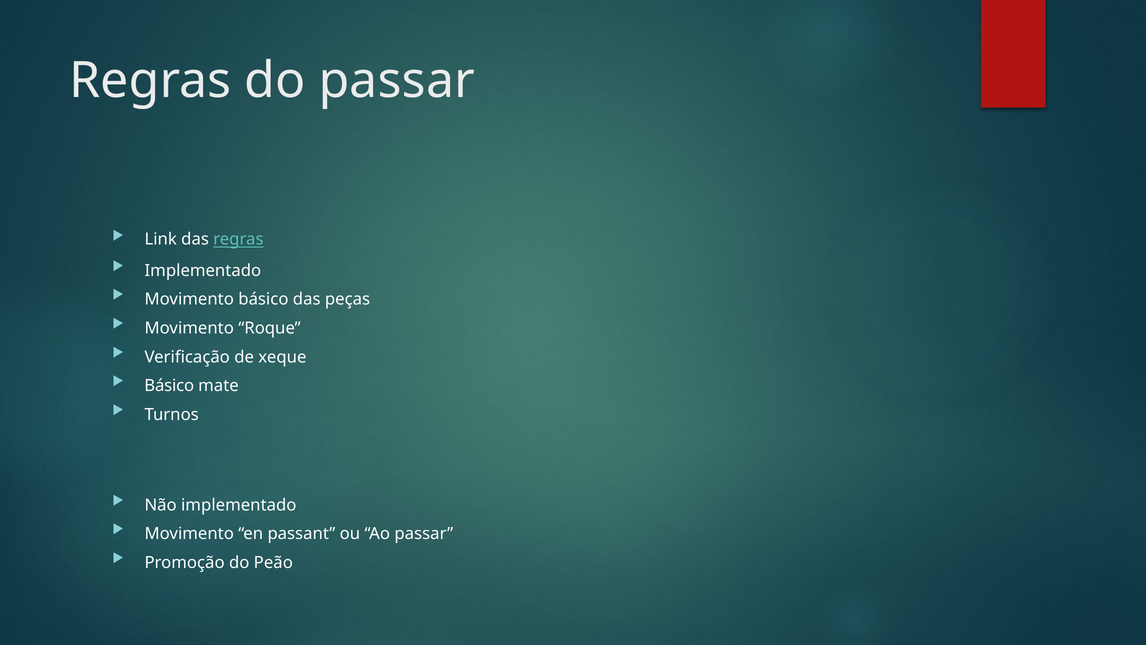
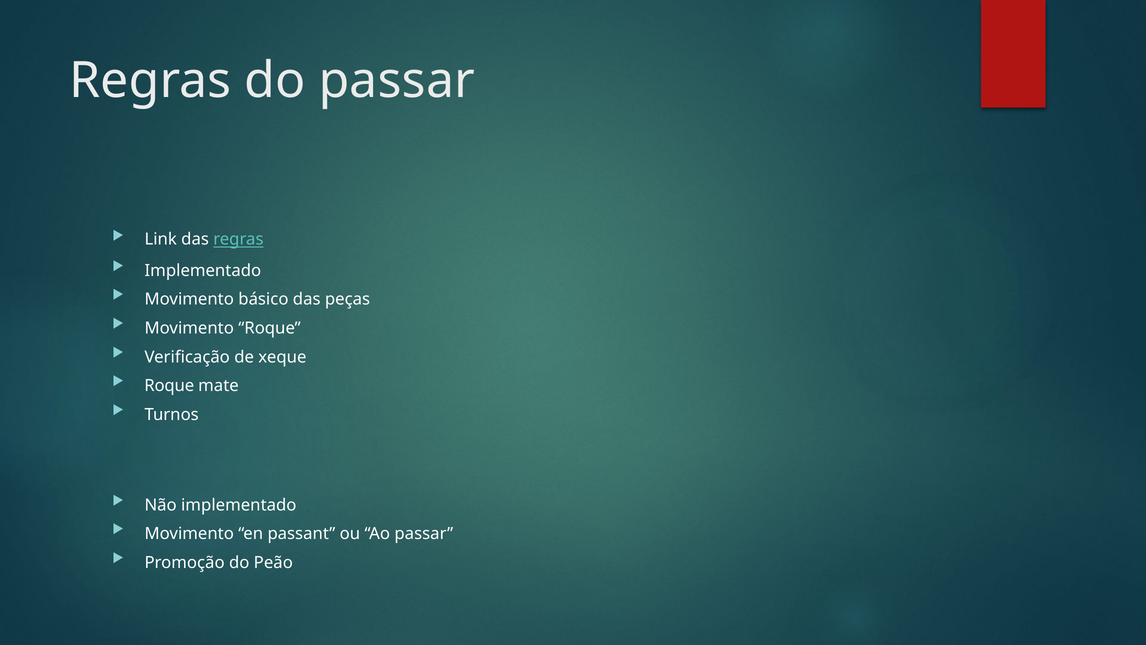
Básico: Básico -> Roque (169, 386)
